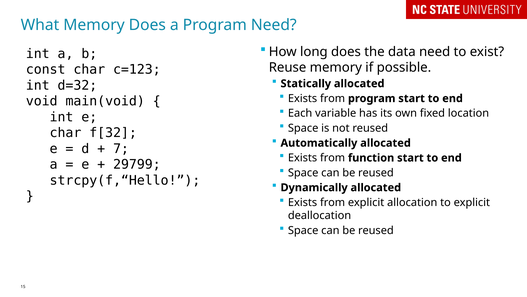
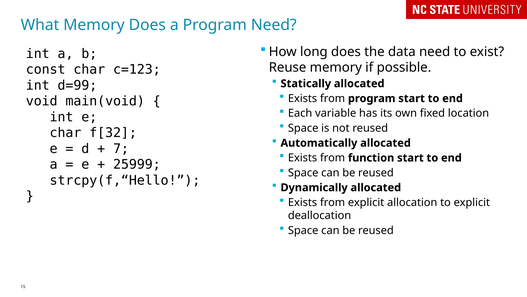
d=32: d=32 -> d=99 (77, 85)
29799: 29799 -> 25999 (137, 164)
